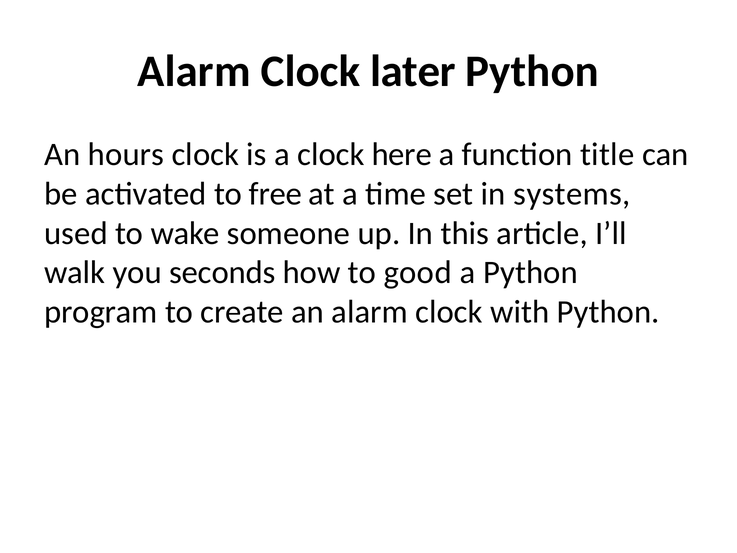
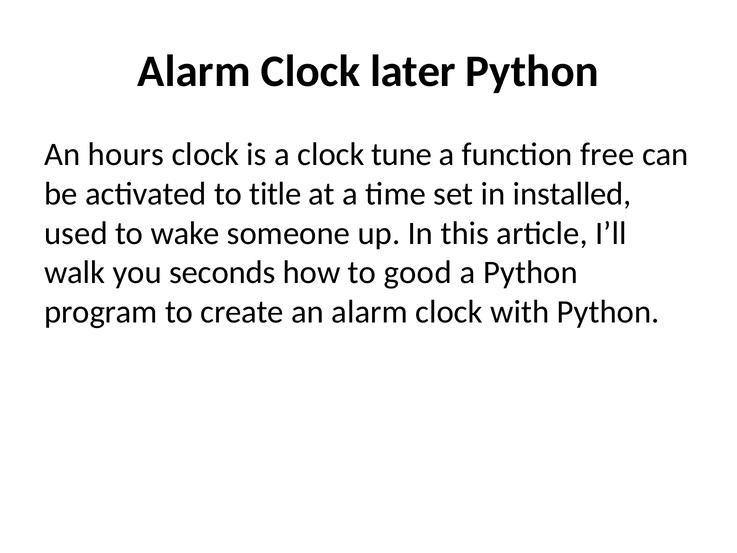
here: here -> tune (402, 155)
title: title -> free (607, 155)
free: free -> title (275, 194)
systems: systems -> installed (572, 194)
